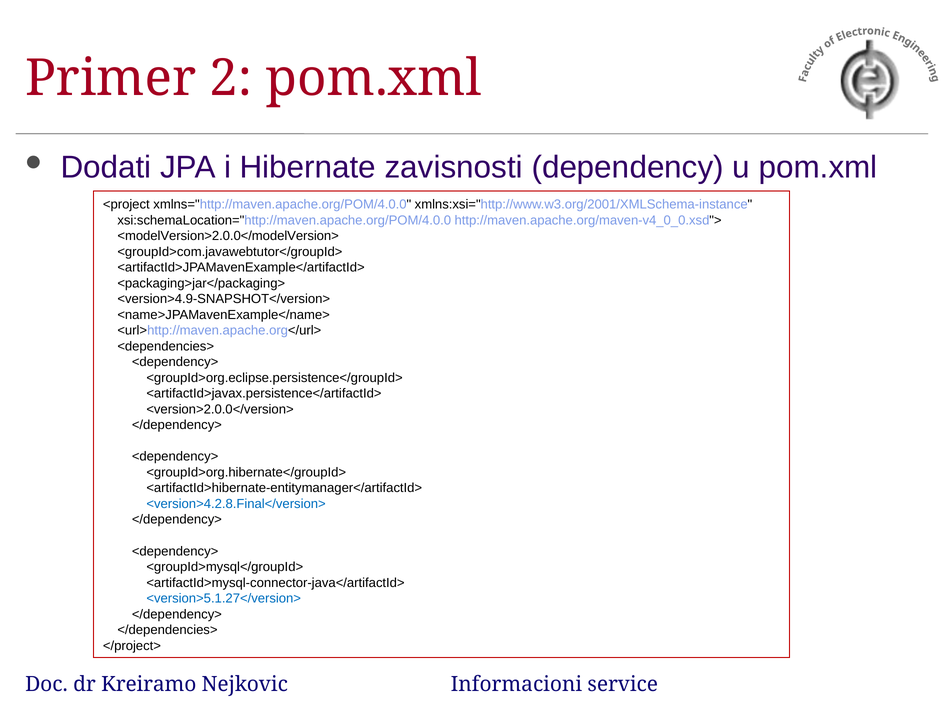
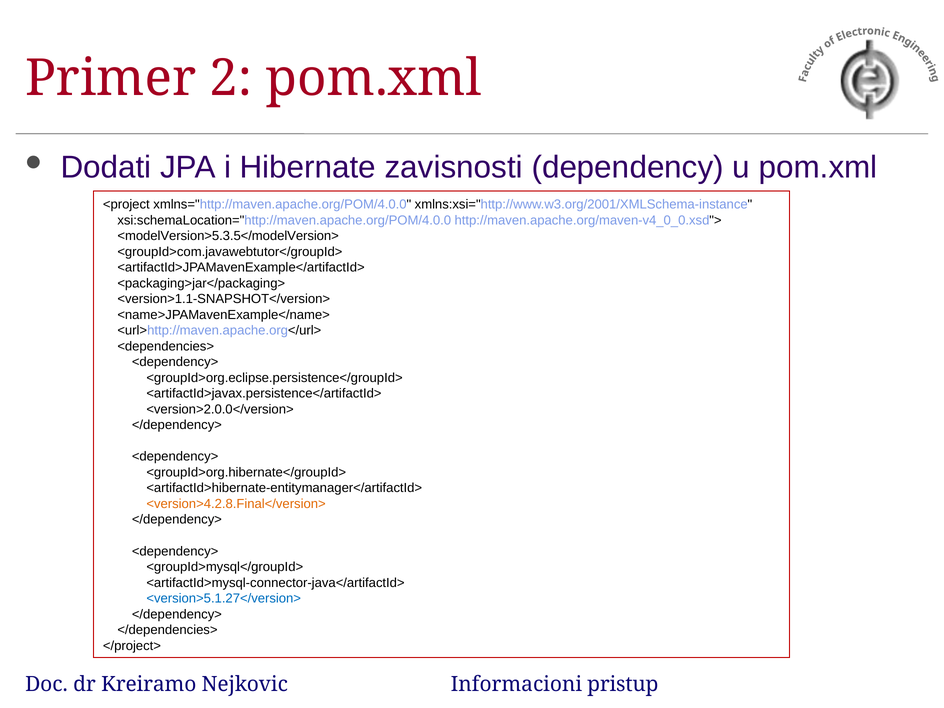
<modelVersion>2.0.0</modelVersion>: <modelVersion>2.0.0</modelVersion> -> <modelVersion>5.3.5</modelVersion> (228, 236)
<version>4.9-SNAPSHOT</version>: <version>4.9-SNAPSHOT</version> -> <version>1.1-SNAPSHOT</version> (224, 299)
<version>4.2.8.Final</version> colour: blue -> orange (236, 504)
service: service -> pristup (623, 685)
